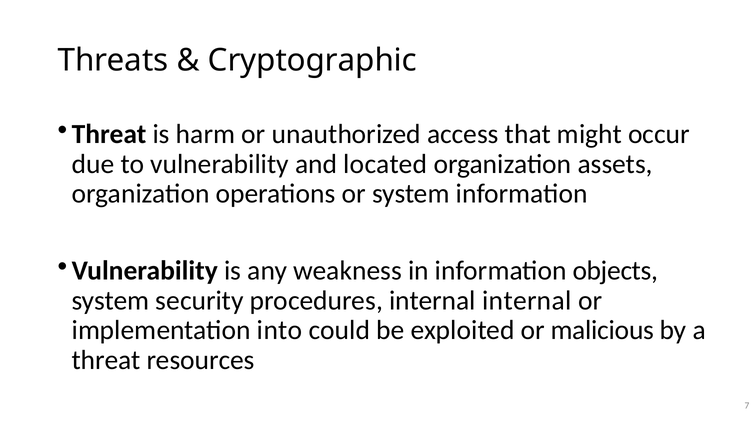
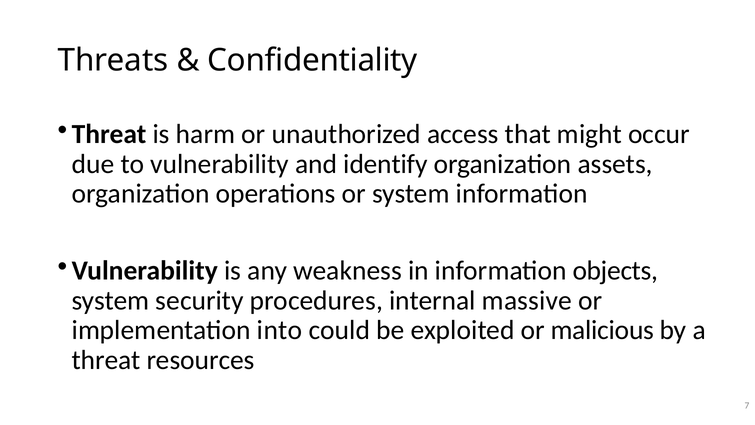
Cryptographic: Cryptographic -> Confidentiality (312, 60)
located: located -> identify (385, 164)
internal internal: internal -> massive (527, 300)
